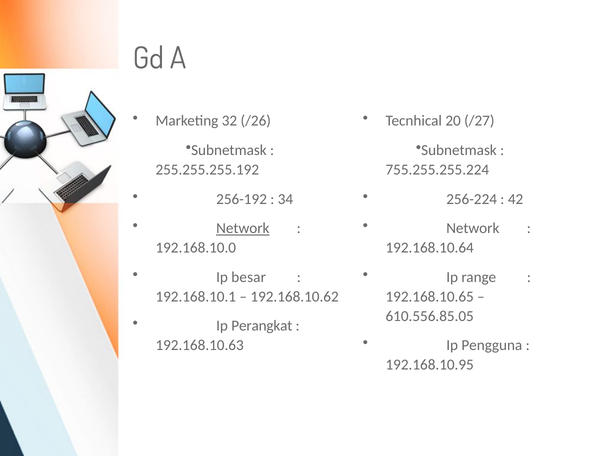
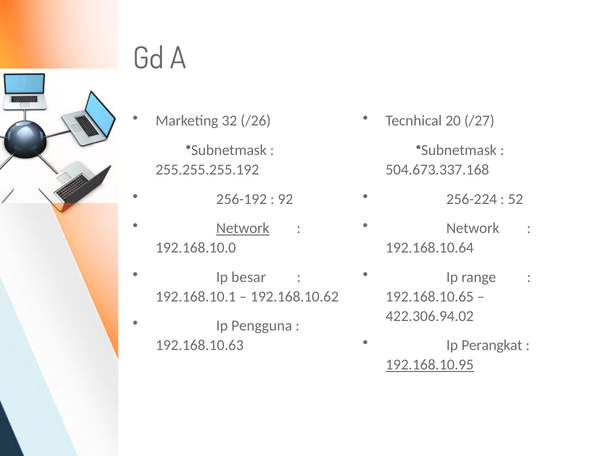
755.255.255.224: 755.255.255.224 -> 504.673.337.168 (437, 169)
34: 34 -> 92 (285, 199)
42: 42 -> 52 (516, 199)
610.556.85.05: 610.556.85.05 -> 422.306.94.02 (430, 316)
Perangkat: Perangkat -> Pengguna (262, 325)
Pengguna: Pengguna -> Perangkat (492, 345)
192.168.10.95 underline: none -> present (430, 364)
